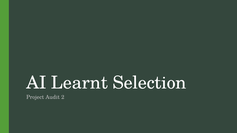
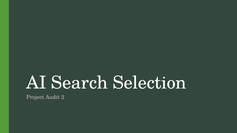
Learnt: Learnt -> Search (79, 83)
